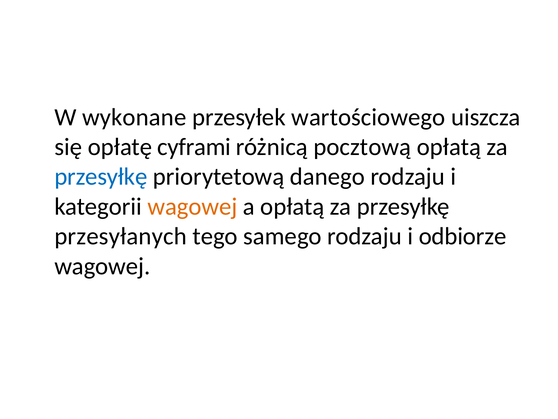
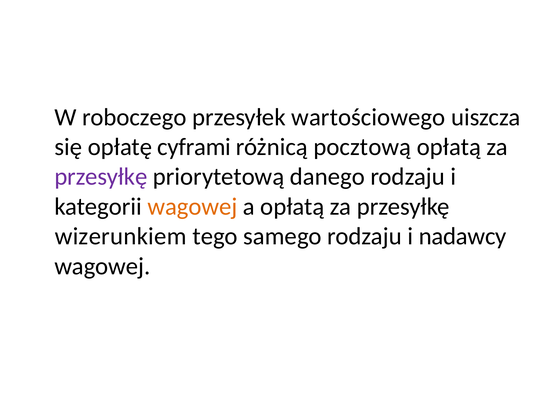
wykonane: wykonane -> roboczego (134, 117)
przesyłkę colour: blue -> purple (101, 177)
przesyłanych: przesyłanych -> wizerunkiem (121, 236)
odbiorze: odbiorze -> nadawcy (463, 236)
